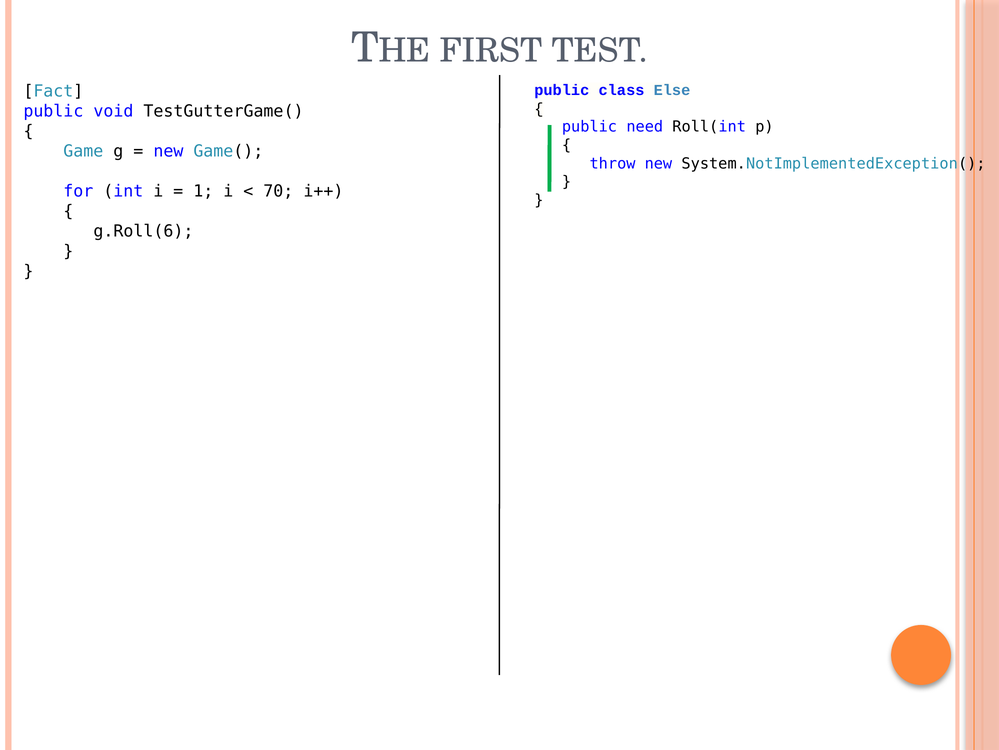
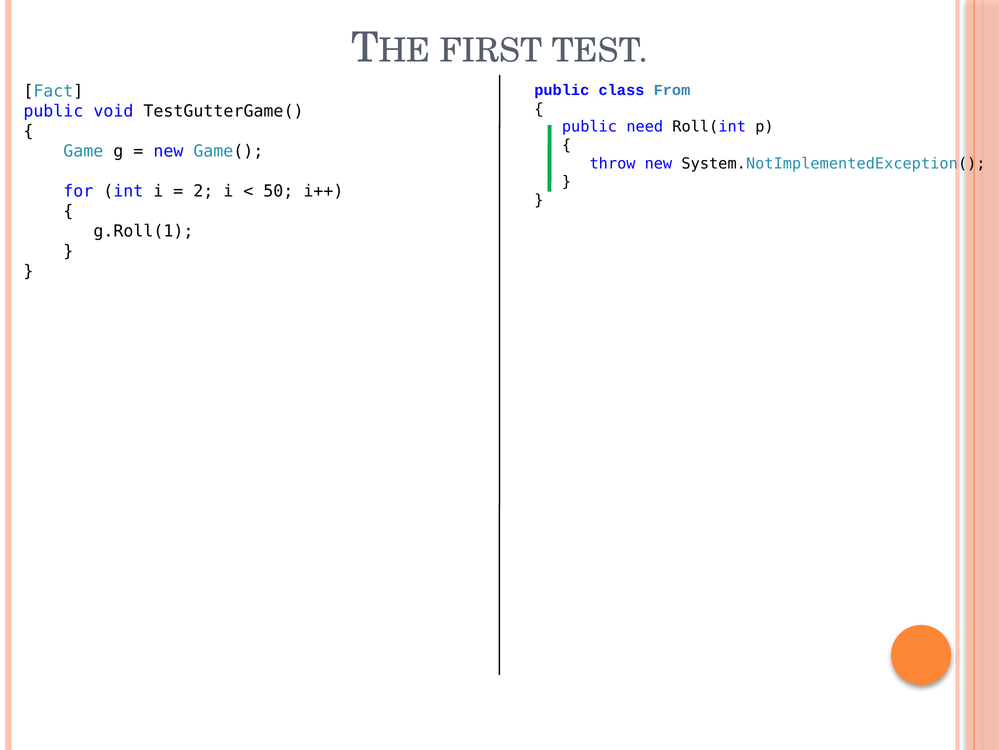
Else: Else -> From (672, 90)
1: 1 -> 2 (203, 191)
70: 70 -> 50 (278, 191)
g.Roll(6: g.Roll(6 -> g.Roll(1 (143, 231)
